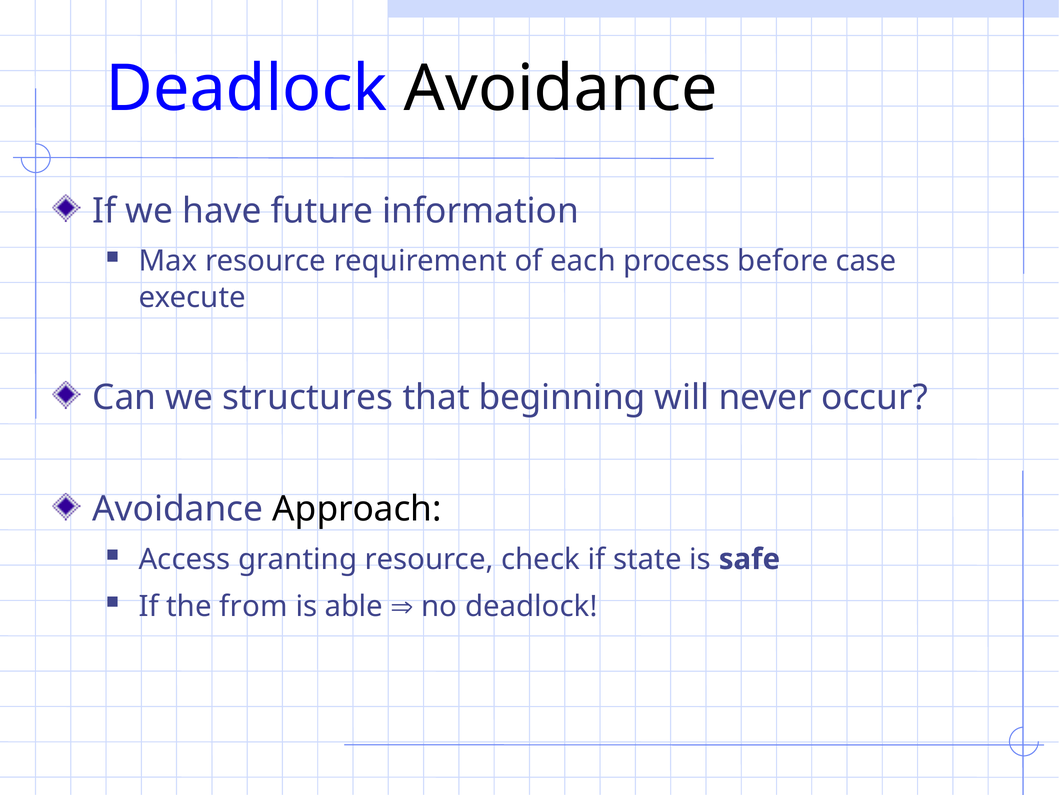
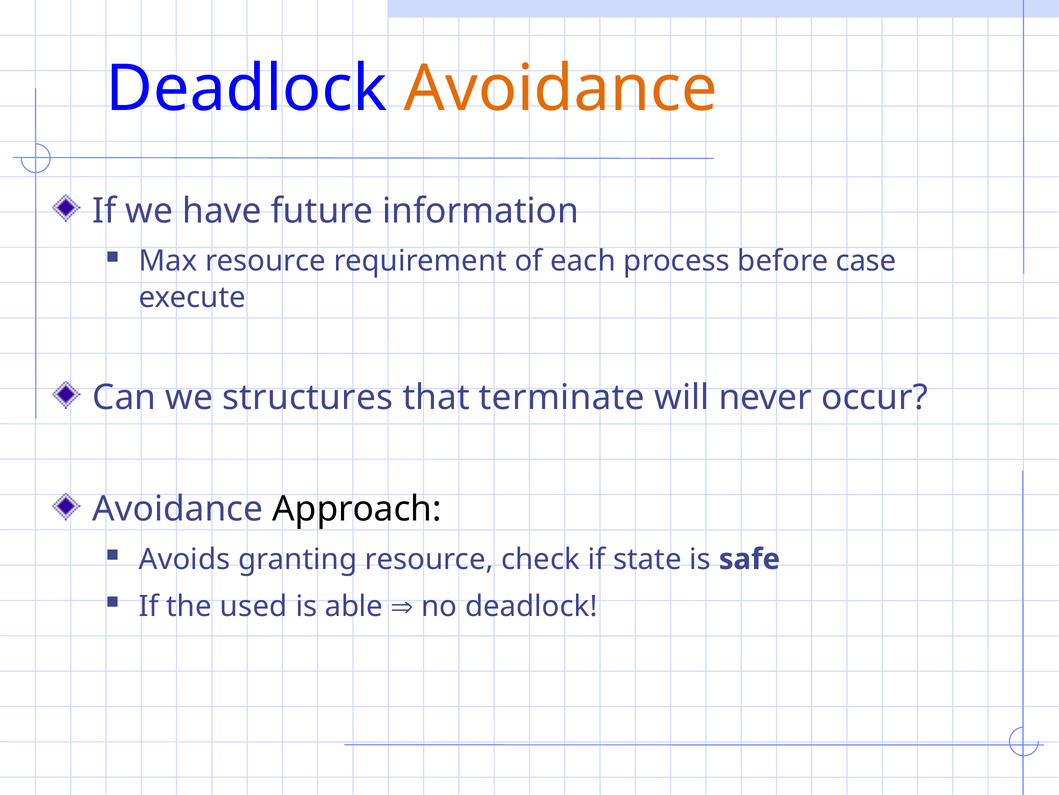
Avoidance colour: black -> orange (561, 89)
beginning: beginning -> terminate (562, 397)
Access: Access -> Avoids (184, 559)
from: from -> used (254, 606)
